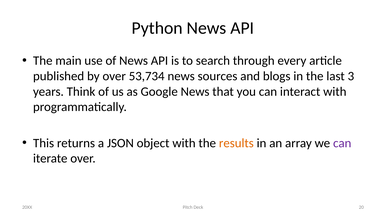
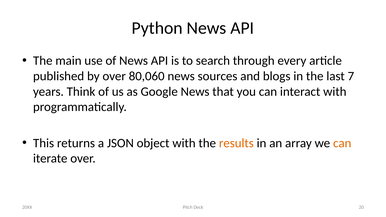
53,734: 53,734 -> 80,060 (147, 76)
3: 3 -> 7 (351, 76)
can colour: purple -> orange (342, 143)
